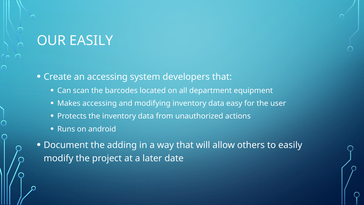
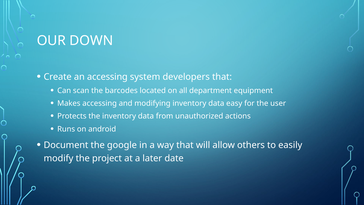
OUR EASILY: EASILY -> DOWN (91, 40)
adding: adding -> google (122, 145)
